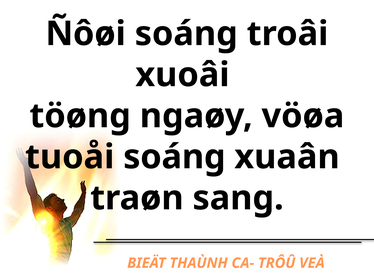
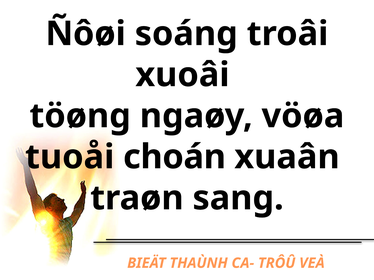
tuoåi soáng: soáng -> choán (175, 157)
